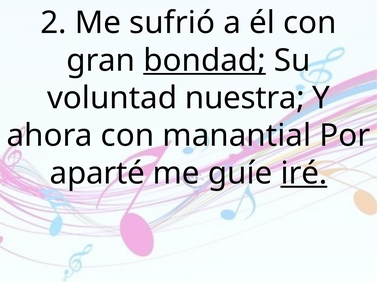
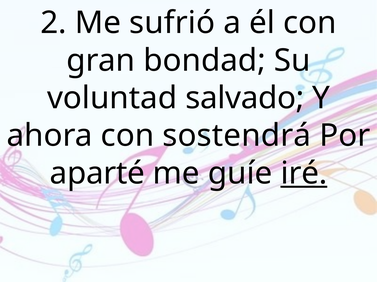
bondad underline: present -> none (204, 61)
nuestra: nuestra -> salvado (245, 98)
manantial: manantial -> sostendrá (237, 136)
